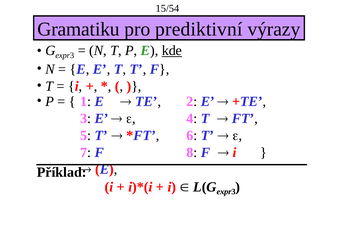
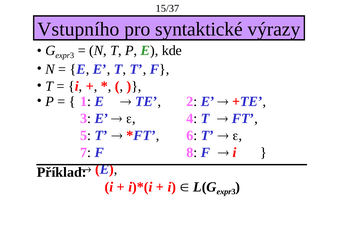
15/54: 15/54 -> 15/37 (167, 8)
Gramatiku: Gramatiku -> Vstupního (78, 29)
prediktivní: prediktivní -> syntaktické (199, 29)
kde underline: present -> none (172, 51)
